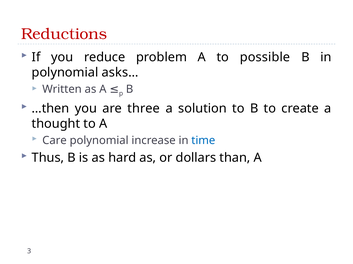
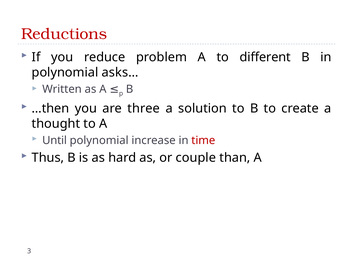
possible: possible -> different (265, 57)
Care: Care -> Until (55, 141)
time colour: blue -> red (203, 141)
dollars: dollars -> couple (196, 158)
